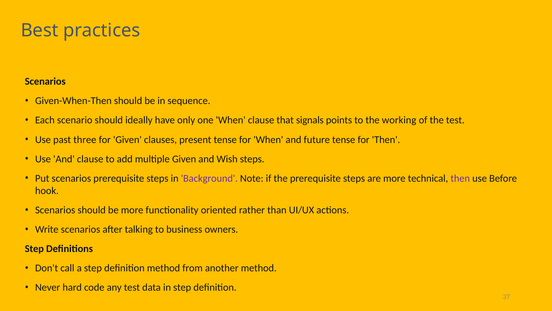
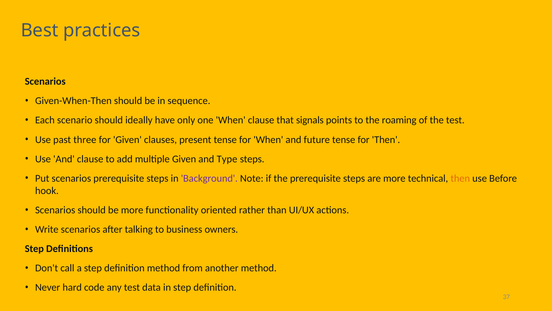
working: working -> roaming (399, 120)
Wish: Wish -> Type (227, 159)
then colour: purple -> orange (460, 178)
